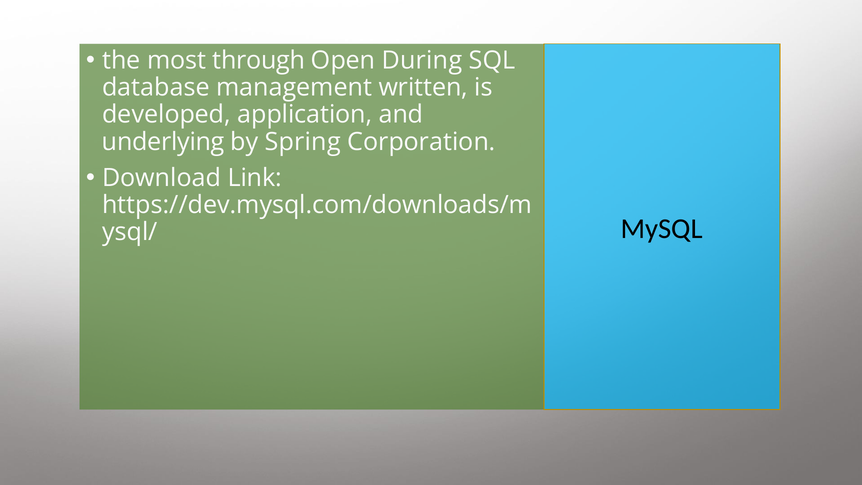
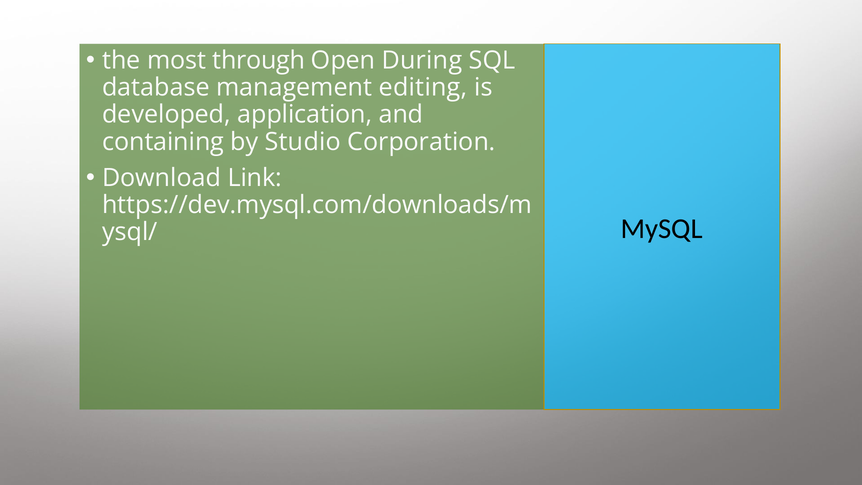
written: written -> editing (423, 88)
underlying: underlying -> containing (163, 142)
Spring: Spring -> Studio (303, 142)
